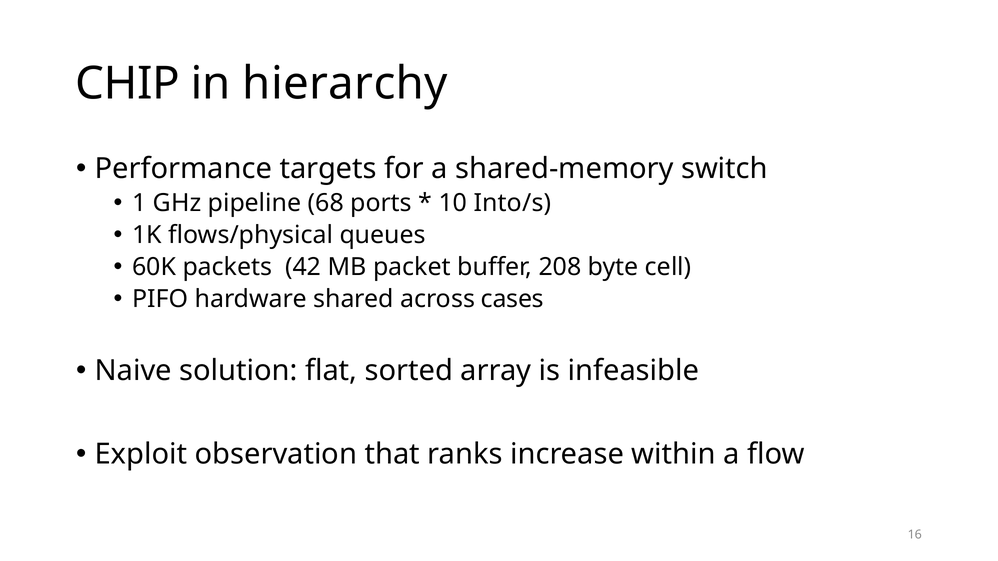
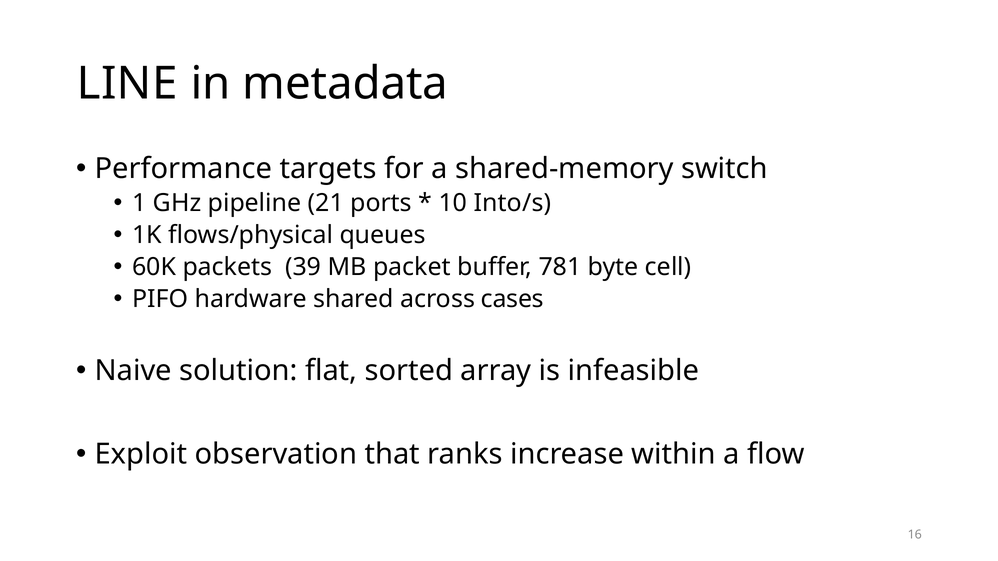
CHIP: CHIP -> LINE (127, 84)
hierarchy: hierarchy -> metadata (345, 84)
68: 68 -> 21 (326, 203)
42: 42 -> 39 (303, 267)
208: 208 -> 781 (560, 267)
